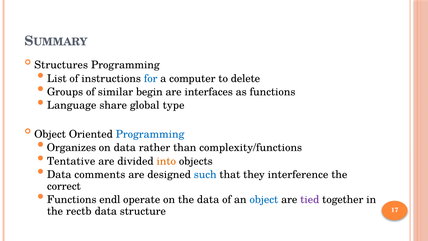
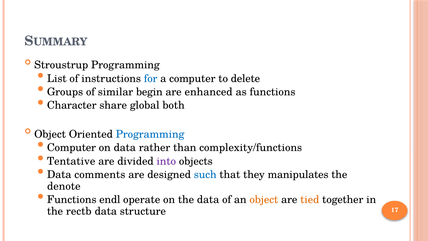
Structures: Structures -> Stroustrup (61, 65)
interfaces: interfaces -> enhanced (209, 92)
Language: Language -> Character (72, 105)
type: type -> both (174, 105)
Organizes: Organizes -> Computer (71, 148)
into colour: orange -> purple (166, 161)
interference: interference -> manipulates (298, 174)
correct: correct -> denote (64, 186)
object colour: blue -> orange (264, 199)
tied colour: purple -> orange (310, 199)
